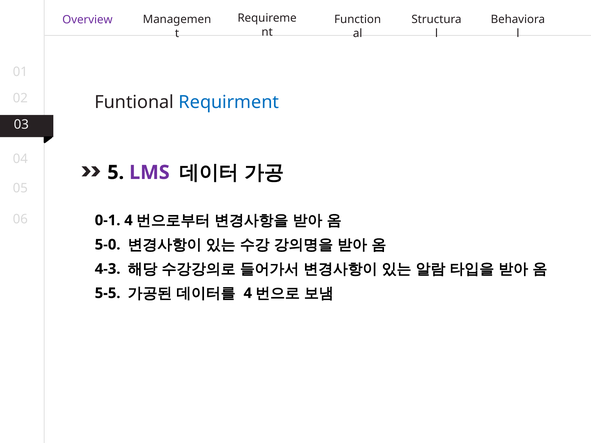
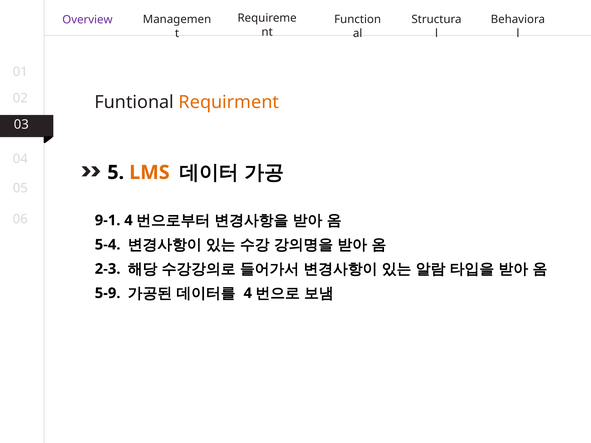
Requirment colour: blue -> orange (229, 102)
LMS colour: purple -> orange (149, 173)
0-1: 0-1 -> 9-1 (108, 220)
5-0: 5-0 -> 5-4 (108, 245)
4-3: 4-3 -> 2-3 (108, 269)
5-5: 5-5 -> 5-9 (108, 293)
